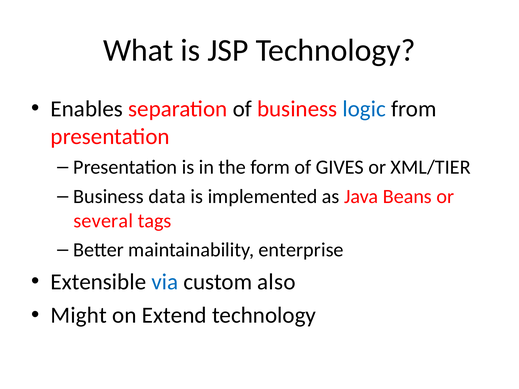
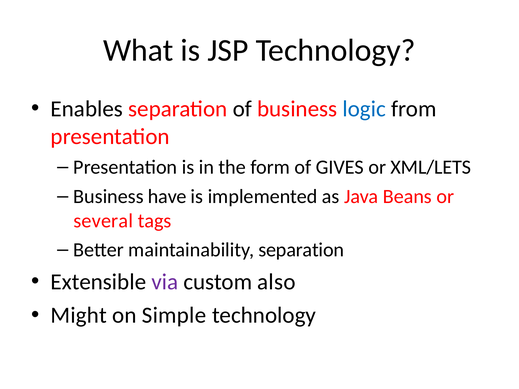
XML/TIER: XML/TIER -> XML/LETS (431, 167)
data: data -> have (167, 197)
maintainability enterprise: enterprise -> separation (301, 250)
via colour: blue -> purple (165, 282)
Extend: Extend -> Simple (174, 316)
